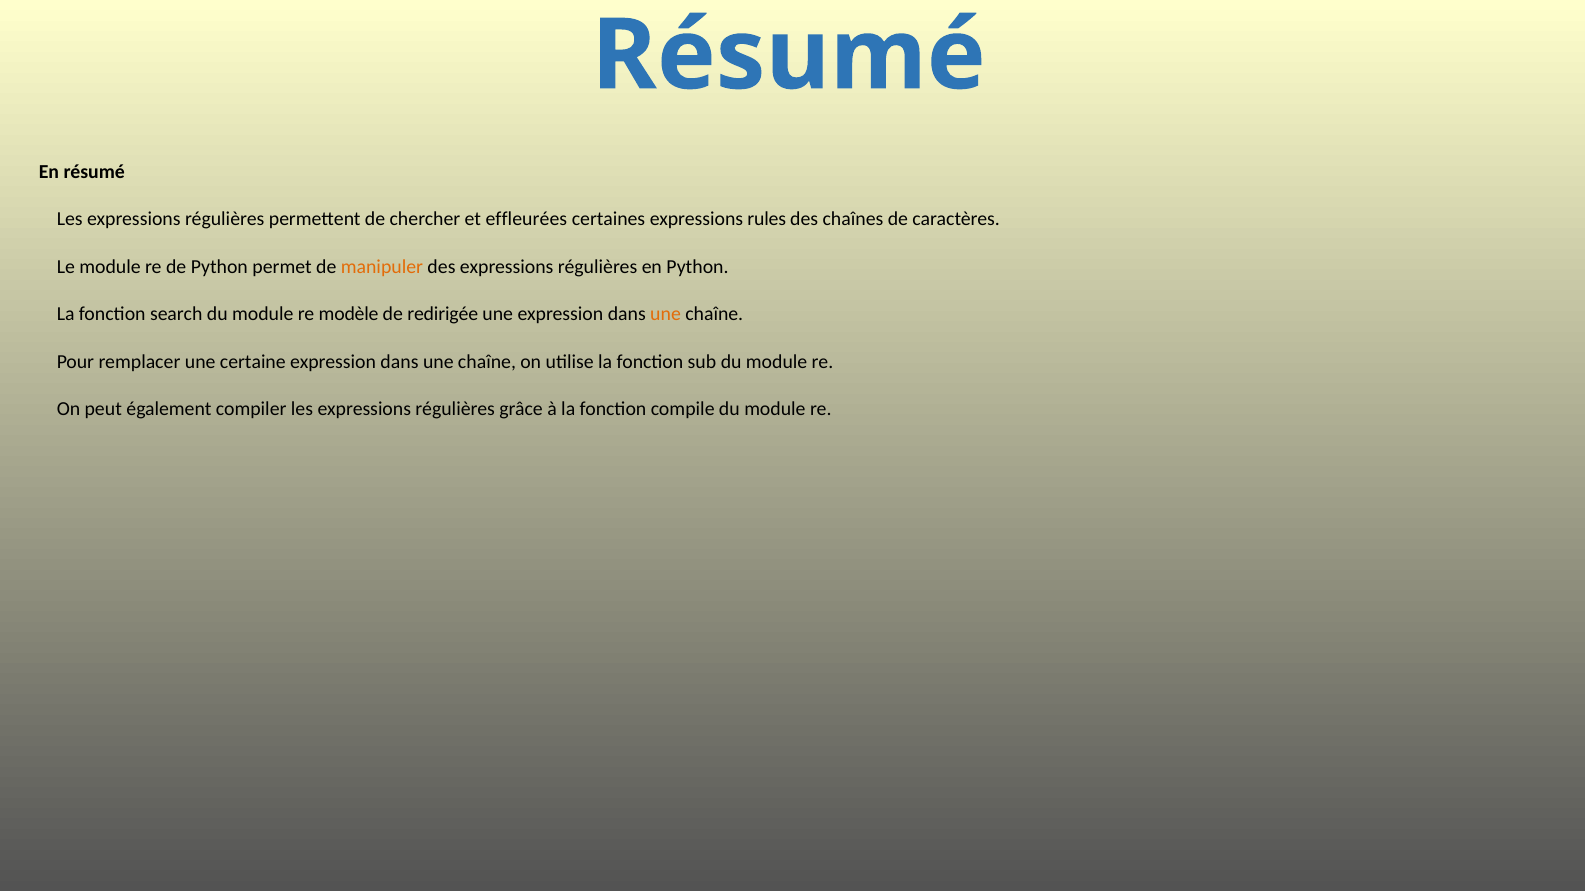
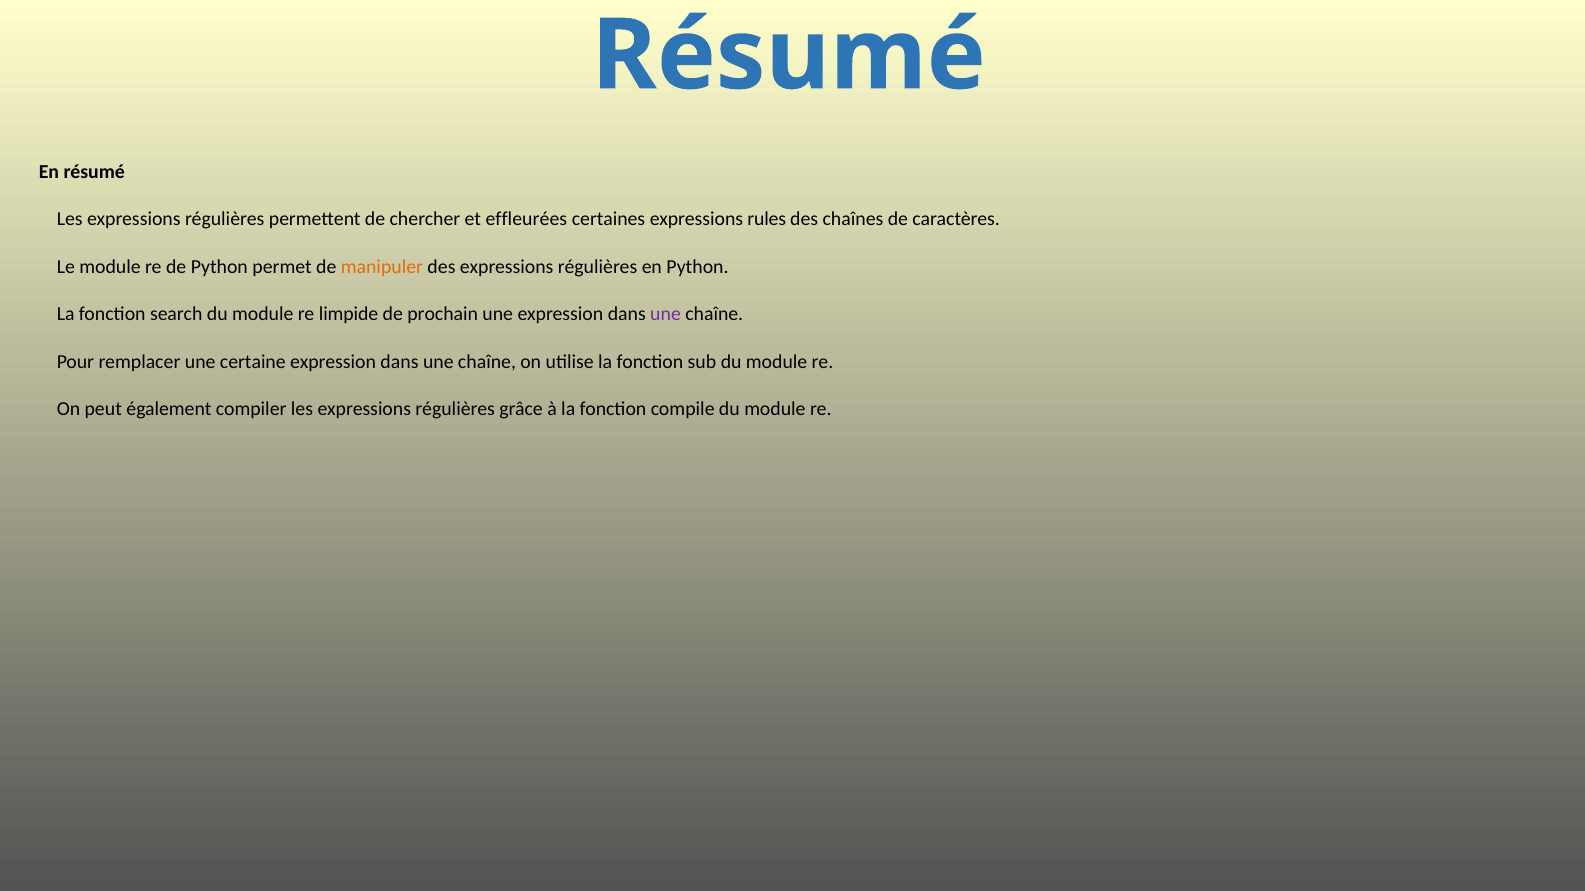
modèle: modèle -> limpide (349, 314)
redirigée: redirigée -> prochain (443, 314)
une colour: orange -> purple (666, 314)
